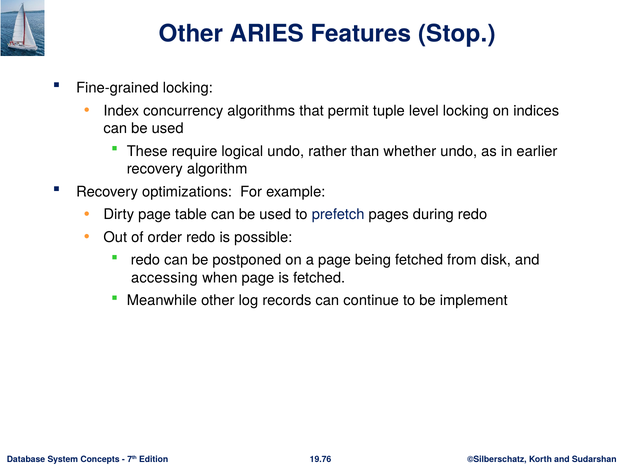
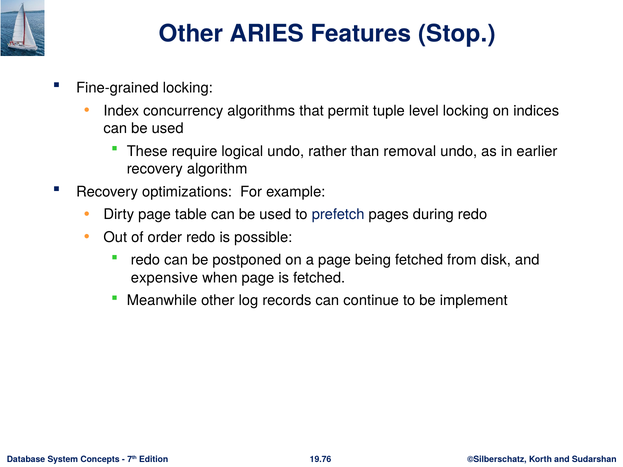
whether: whether -> removal (410, 151)
accessing: accessing -> expensive (164, 278)
